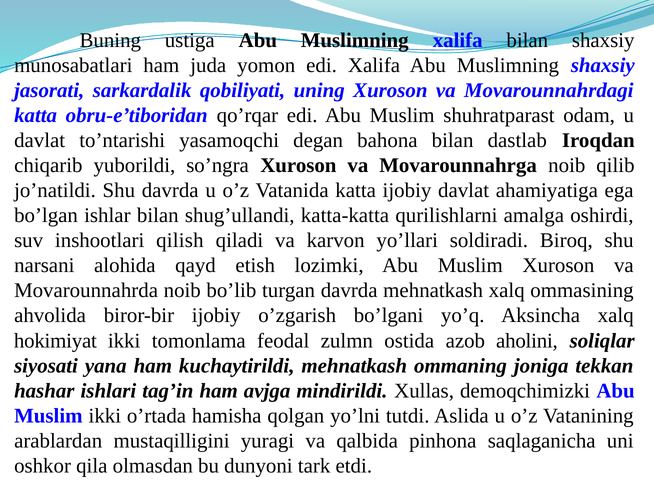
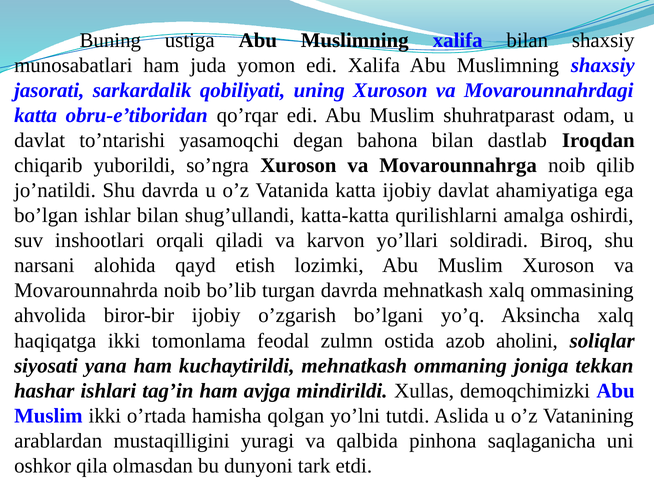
qilish: qilish -> orqali (180, 241)
hokimiyat: hokimiyat -> haqiqatga (55, 341)
